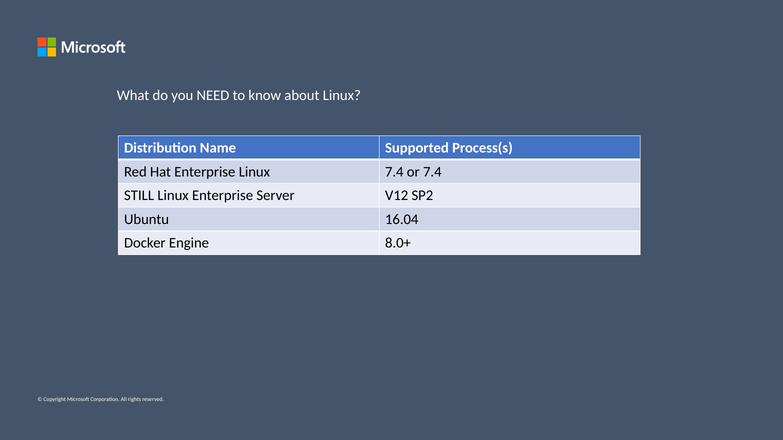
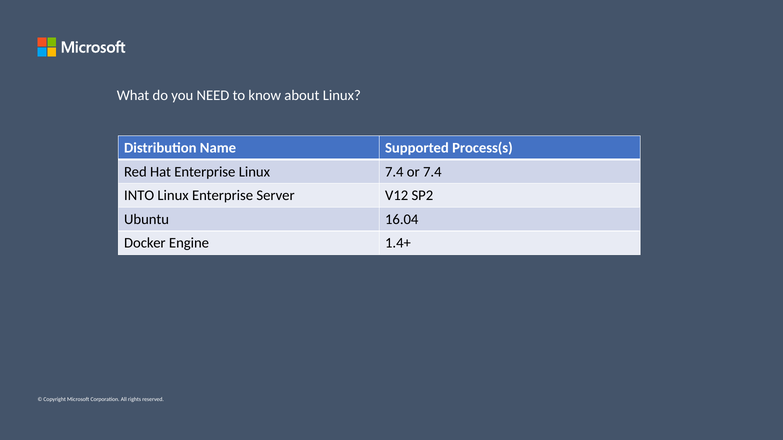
STILL: STILL -> INTO (139, 196)
8.0+: 8.0+ -> 1.4+ (398, 243)
